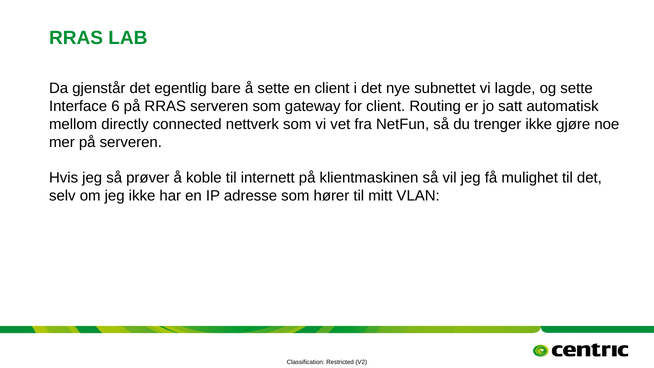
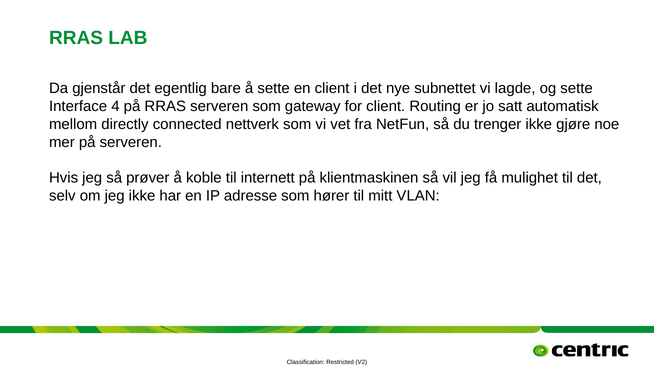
6: 6 -> 4 (115, 106)
